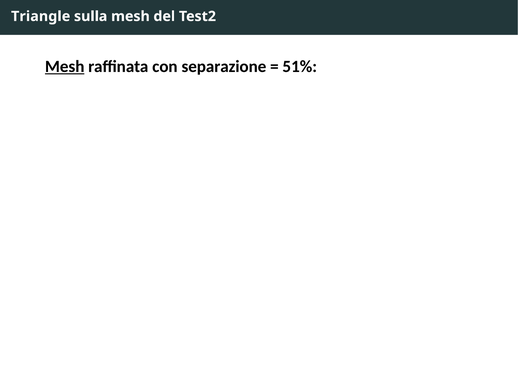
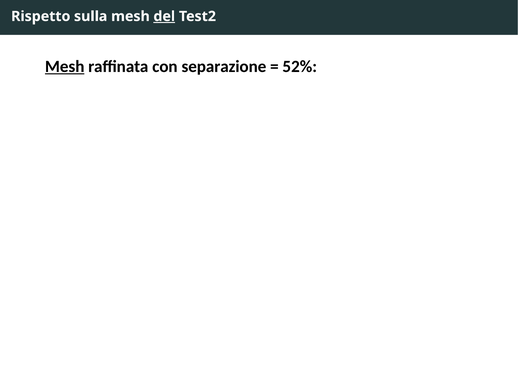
Triangle: Triangle -> Rispetto (41, 16)
del underline: none -> present (164, 16)
51%: 51% -> 52% (300, 66)
